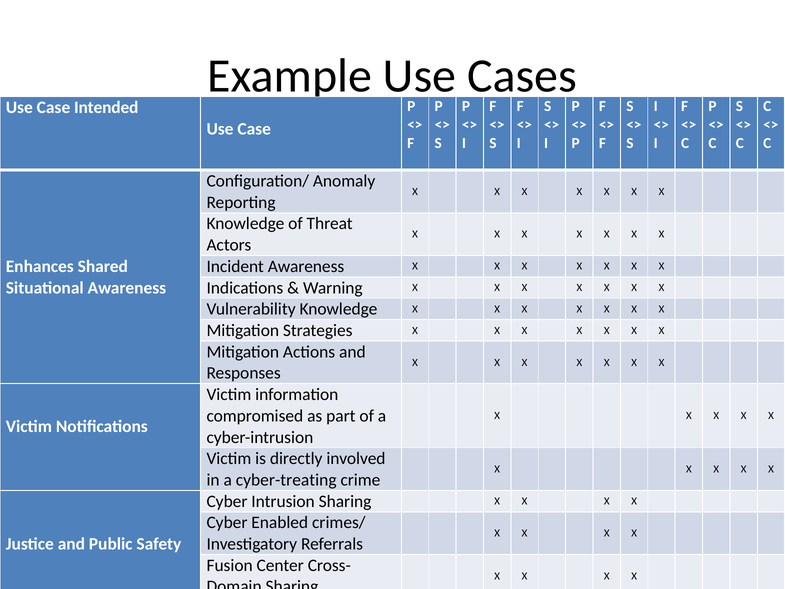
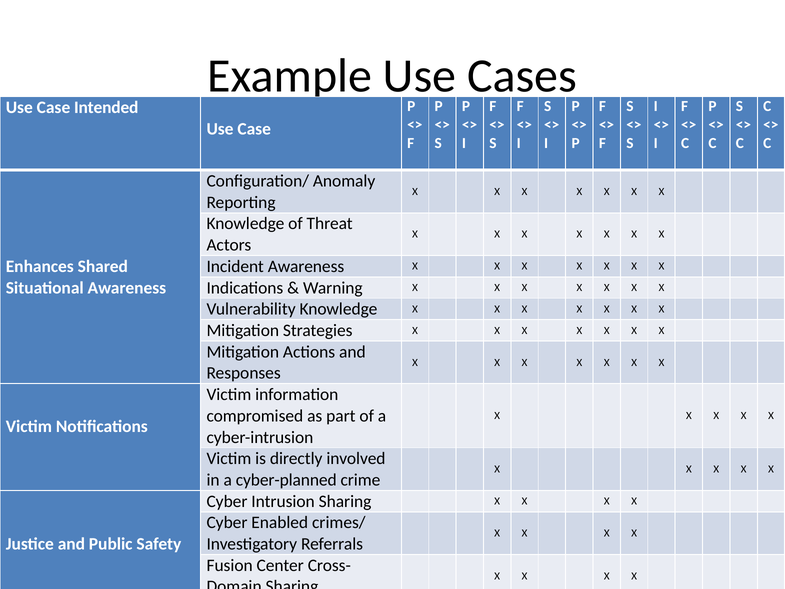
cyber-treating: cyber-treating -> cyber-planned (286, 480)
